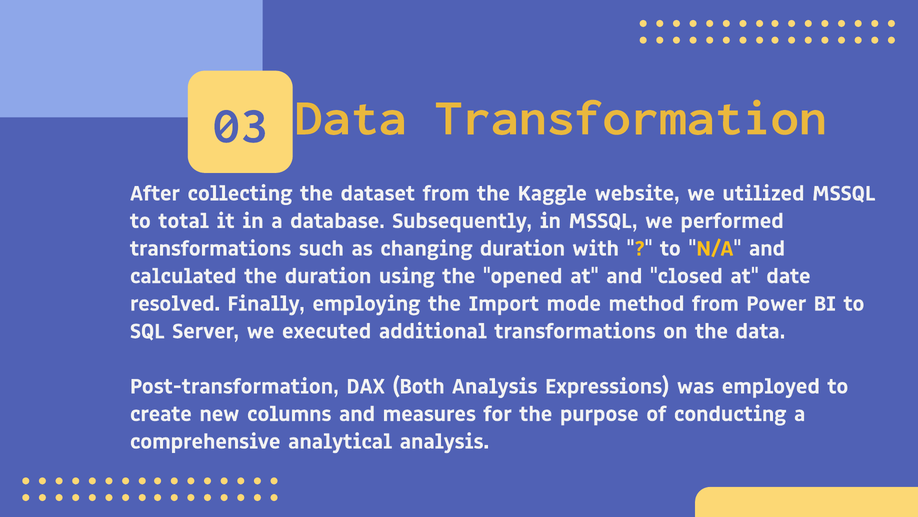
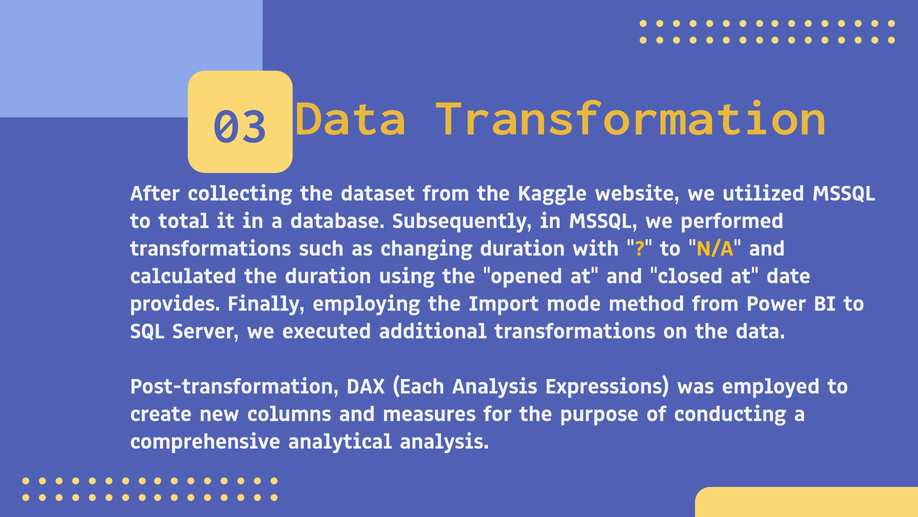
resolved: resolved -> provides (175, 303)
Both: Both -> Each (419, 385)
